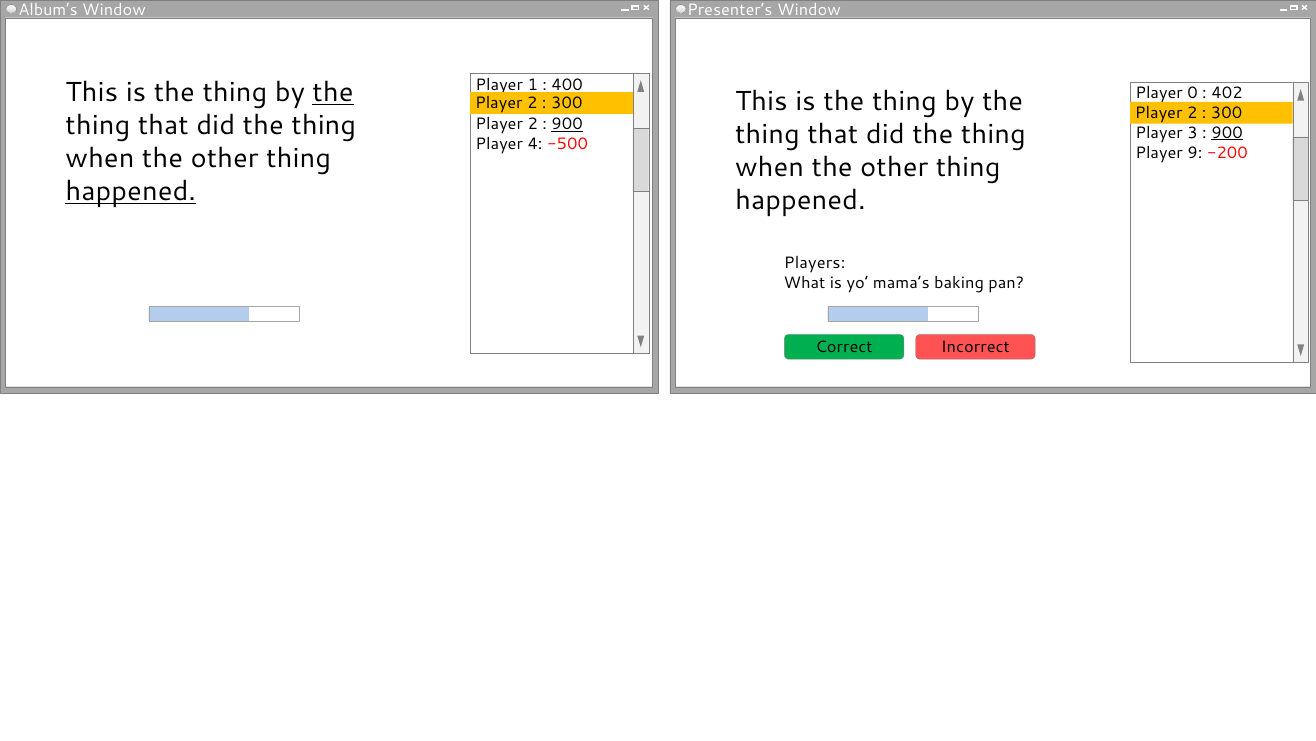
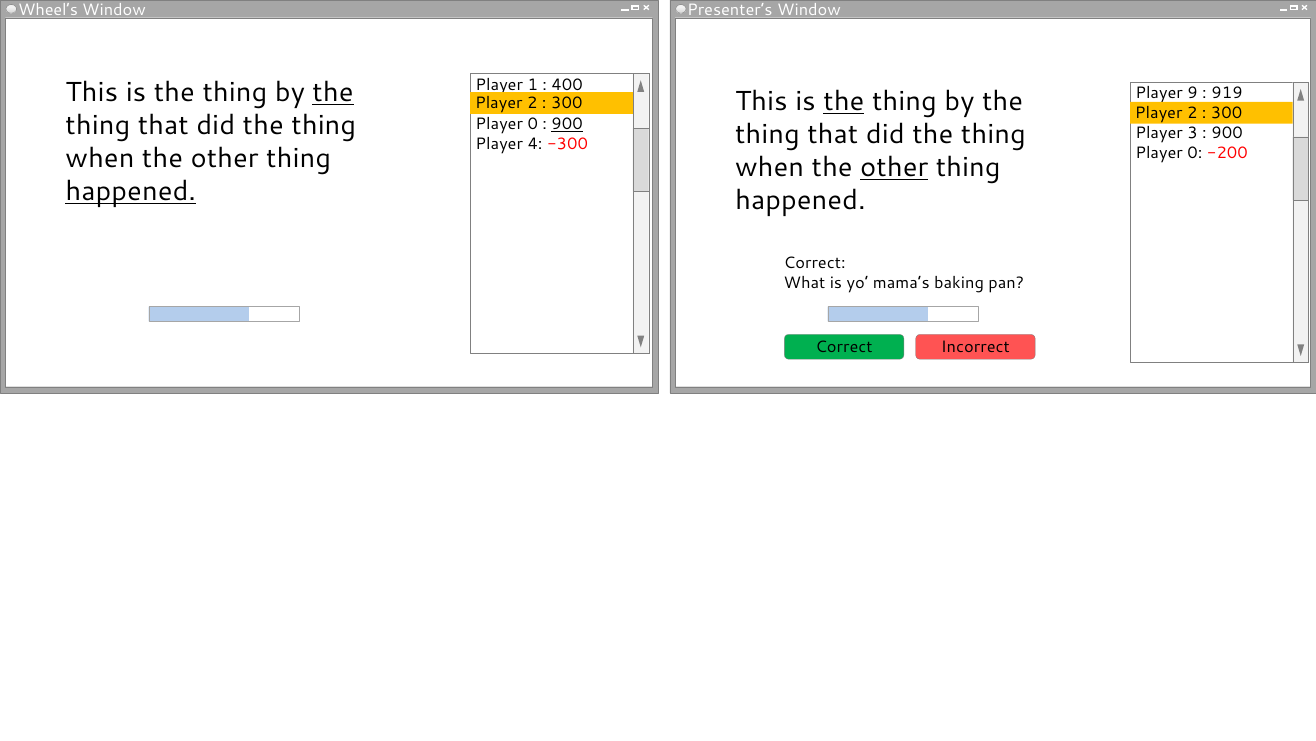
Album’s: Album’s -> Wheel’s (48, 10)
0: 0 -> 9 (1193, 93)
402: 402 -> 919 (1227, 93)
the underline: none -> present (844, 102)
2: 2 -> 0 (533, 124)
900 underline: present -> none (1227, 133)
-500: -500 -> -300 (568, 144)
9: 9 -> 0 (1195, 152)
other underline: none -> present (894, 167)
Players: Players -> Correct (815, 263)
